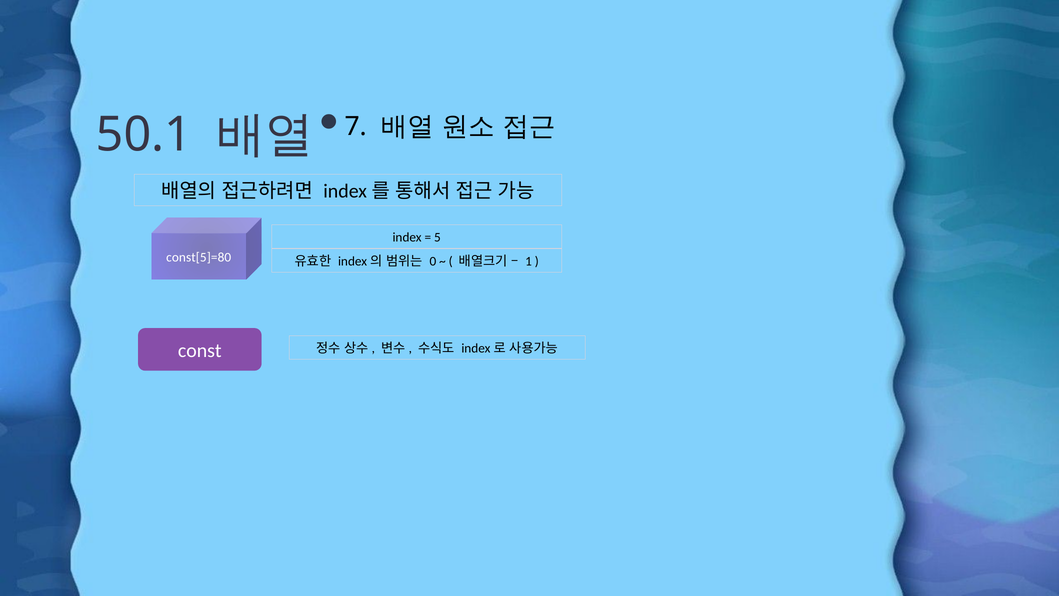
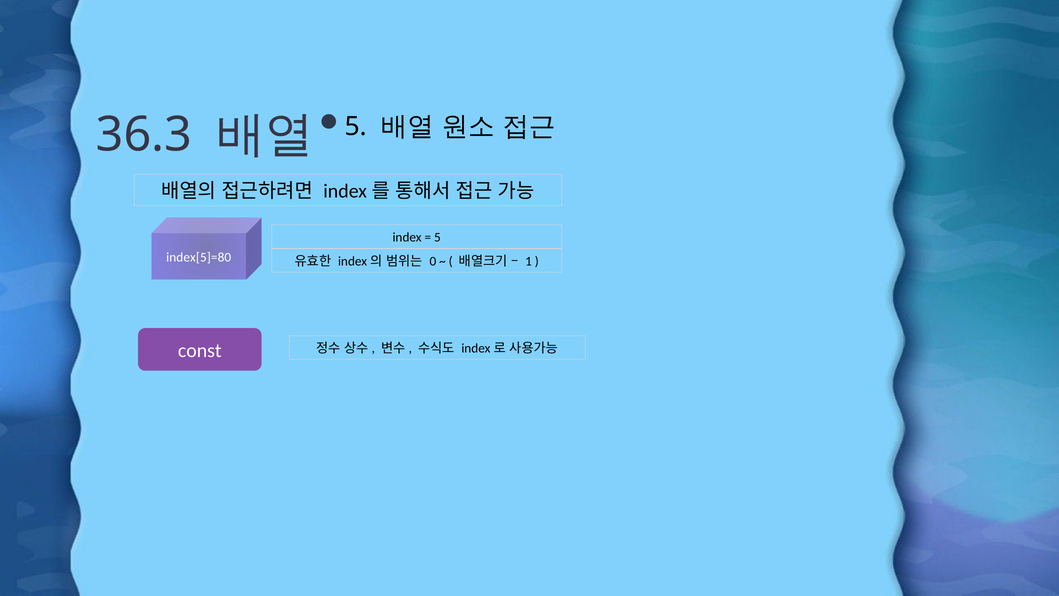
50.1: 50.1 -> 36.3 (144, 135)
7: 7 -> 5 (356, 126)
const[5]=80: const[5]=80 -> index[5]=80 (199, 257)
